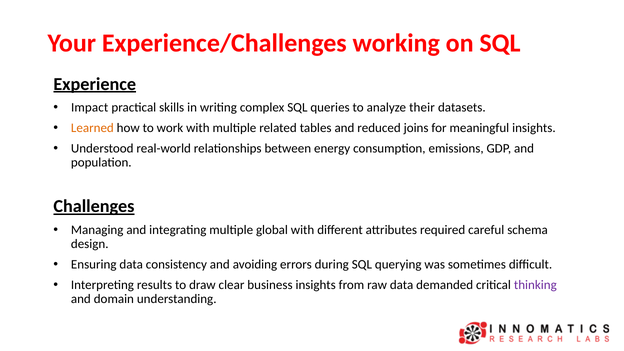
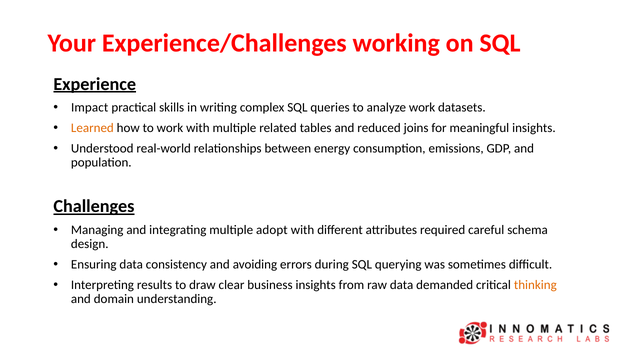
analyze their: their -> work (422, 107)
global: global -> adopt (272, 230)
thinking colour: purple -> orange (535, 285)
